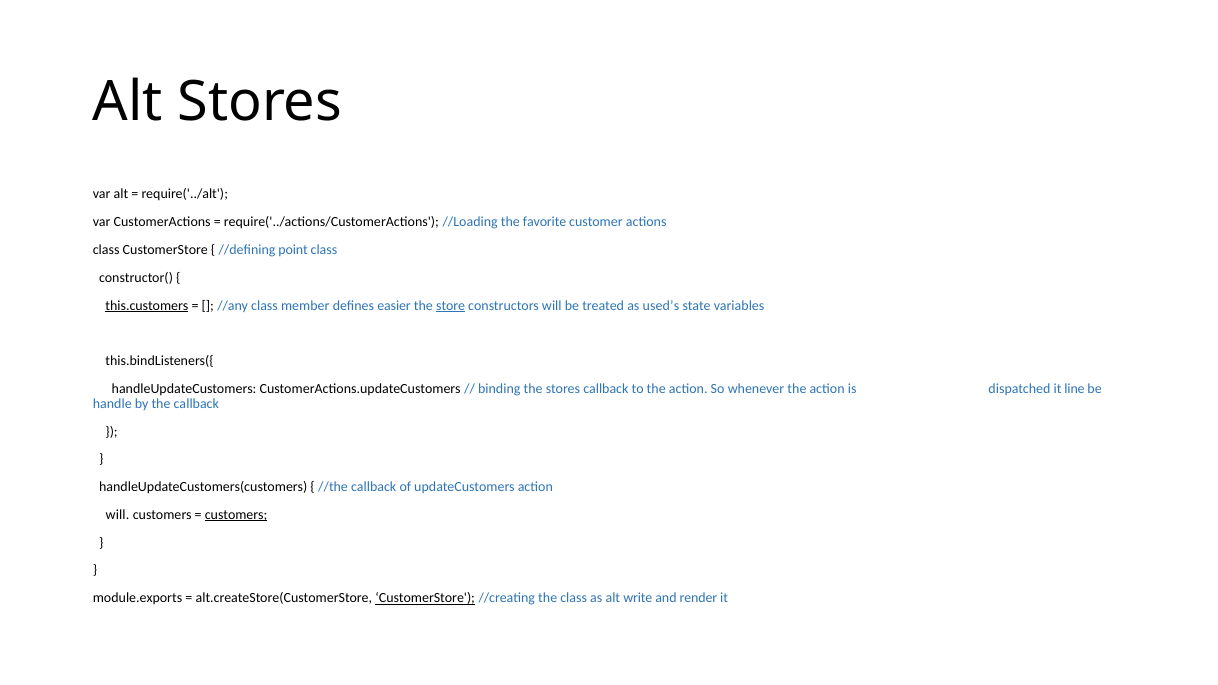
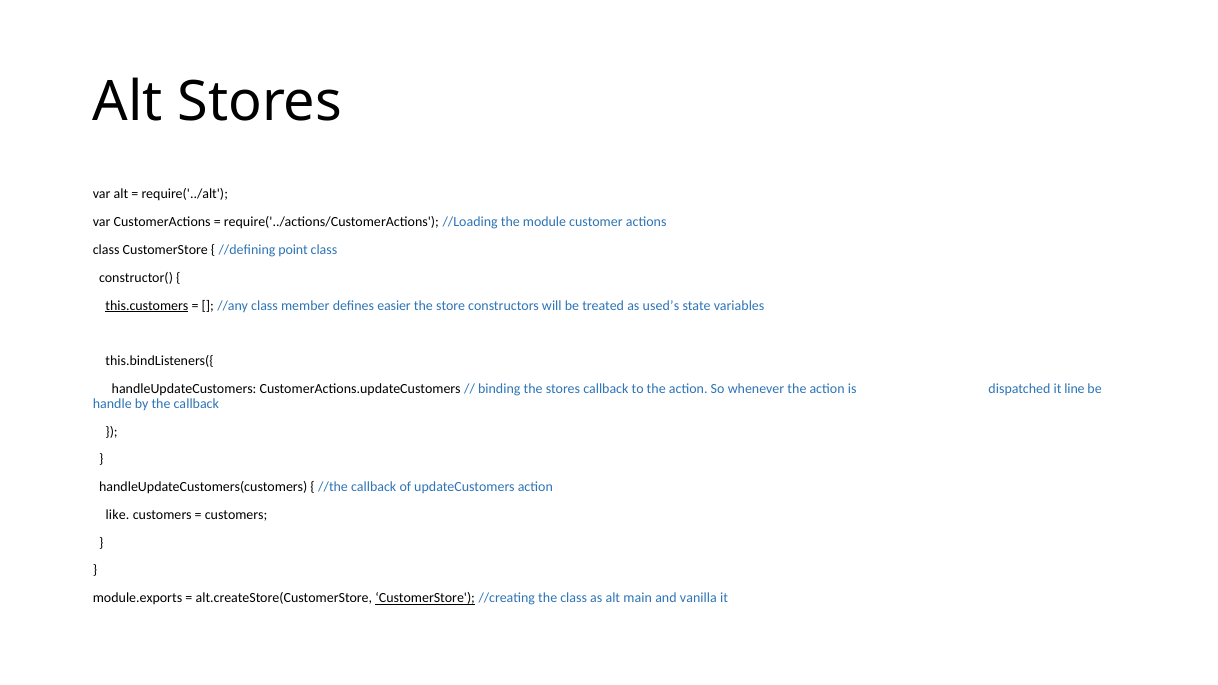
favorite: favorite -> module (545, 222)
store underline: present -> none (451, 305)
will: will -> like (118, 515)
customers underline: present -> none (236, 515)
write: write -> main (638, 598)
render: render -> vanilla (698, 598)
